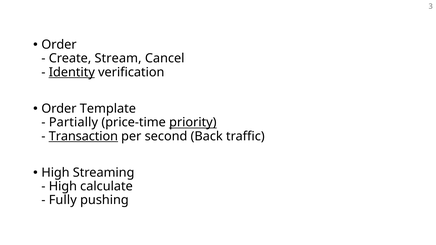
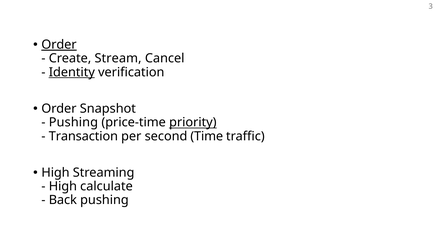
Order underline: none -> present (59, 45)
Template: Template -> Snapshot (108, 109)
Partially: Partially -> Pushing (73, 123)
Transaction underline: present -> none (83, 136)
Back: Back -> Time (207, 136)
Fully: Fully -> Back (63, 200)
